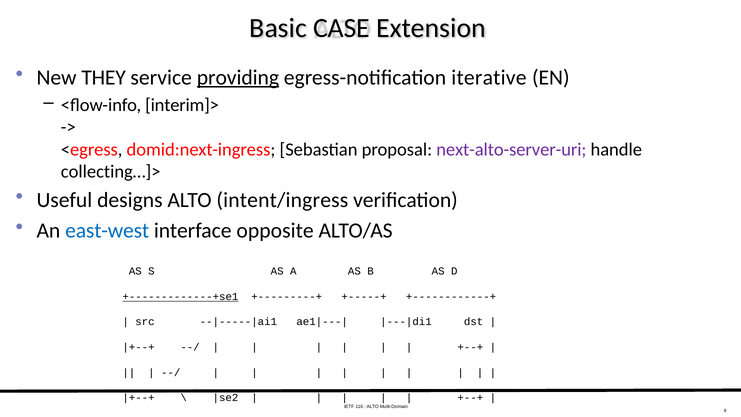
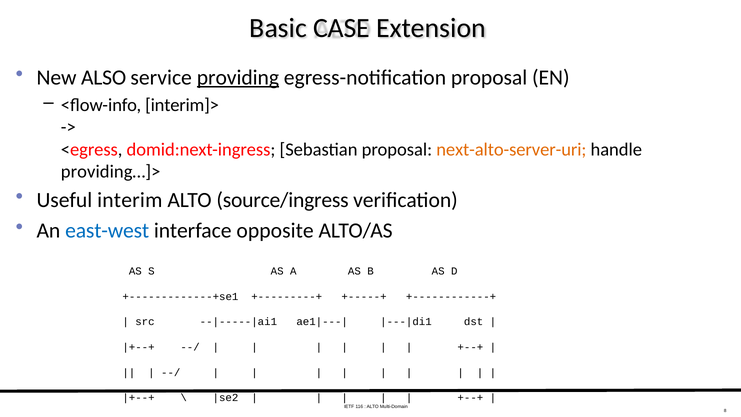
THEY: THEY -> ALSO (104, 77)
egress-notification iterative: iterative -> proposal (489, 77)
next-alto-server-uri colour: purple -> orange (511, 149)
collecting…]>: collecting…]> -> providing…]> (111, 172)
designs: designs -> interim (130, 200)
intent/ingress: intent/ingress -> source/ingress (283, 200)
+-------------+se1 underline: present -> none (180, 296)
